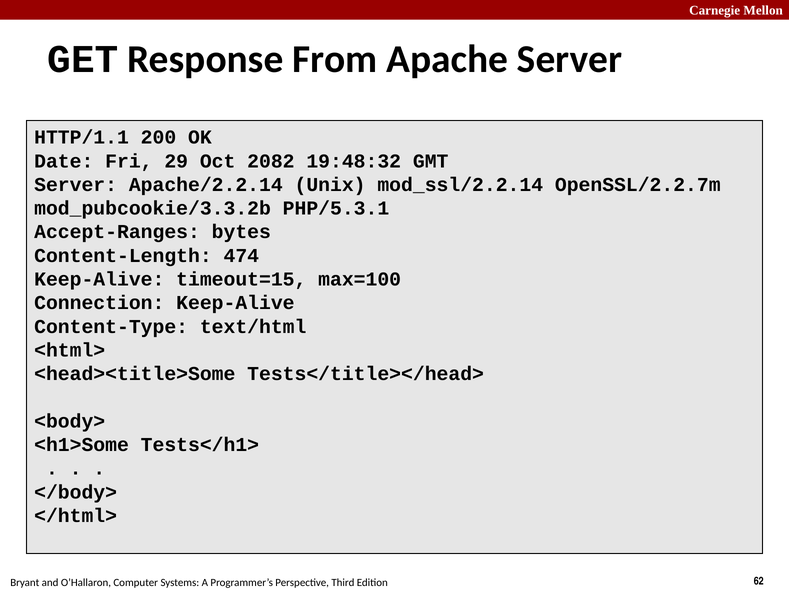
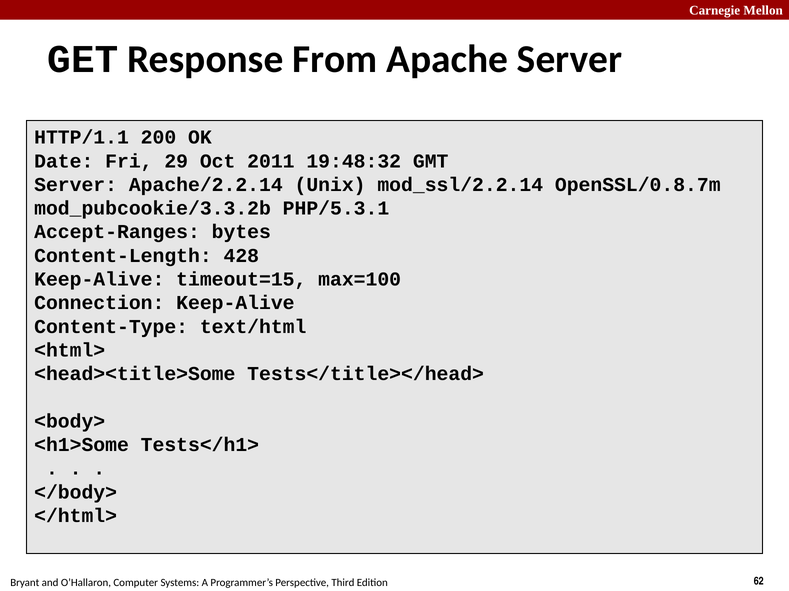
2082: 2082 -> 2011 (271, 161)
OpenSSL/2.2.7m: OpenSSL/2.2.7m -> OpenSSL/0.8.7m (638, 185)
474: 474 -> 428 (241, 256)
